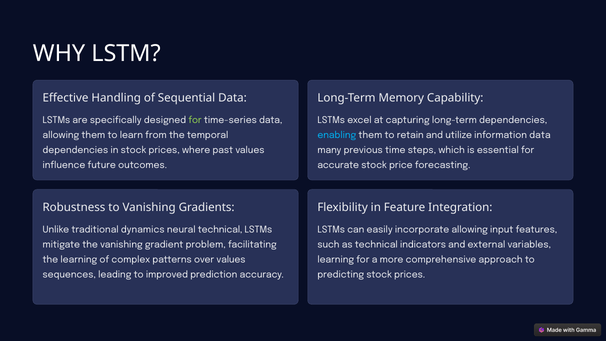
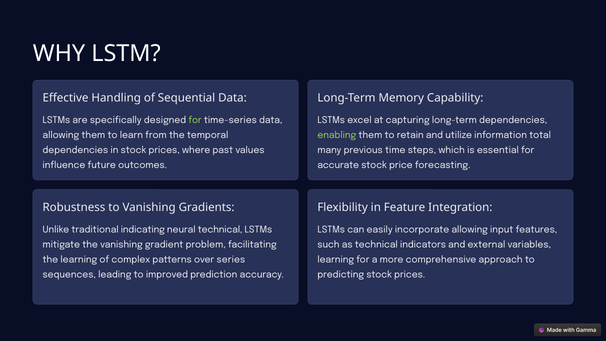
enabling colour: light blue -> light green (337, 135)
information data: data -> total (540, 135)
dynamics: dynamics -> indicating (143, 229)
over values: values -> series (231, 259)
